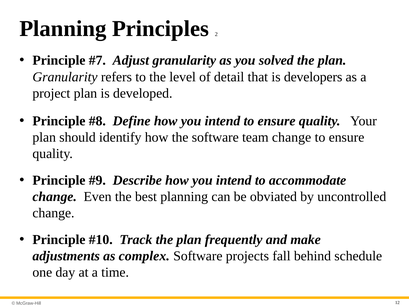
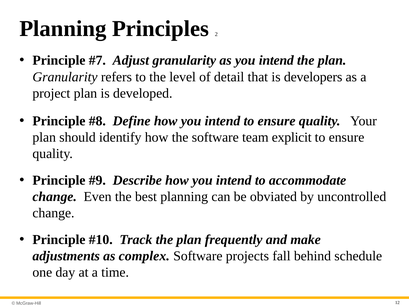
as you solved: solved -> intend (276, 60)
team change: change -> explicit (292, 137)
